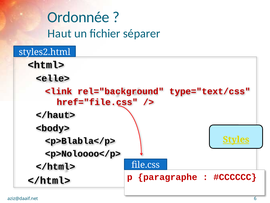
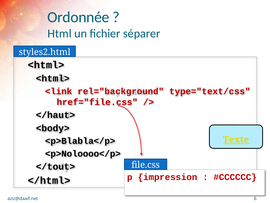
Haut: Haut -> Html (60, 33)
<elle>: <elle> -> <html> (53, 78)
Styles: Styles -> Texte (236, 139)
</html>: </html> -> </tout> (56, 166)
paragraphe: paragraphe -> impression (168, 177)
